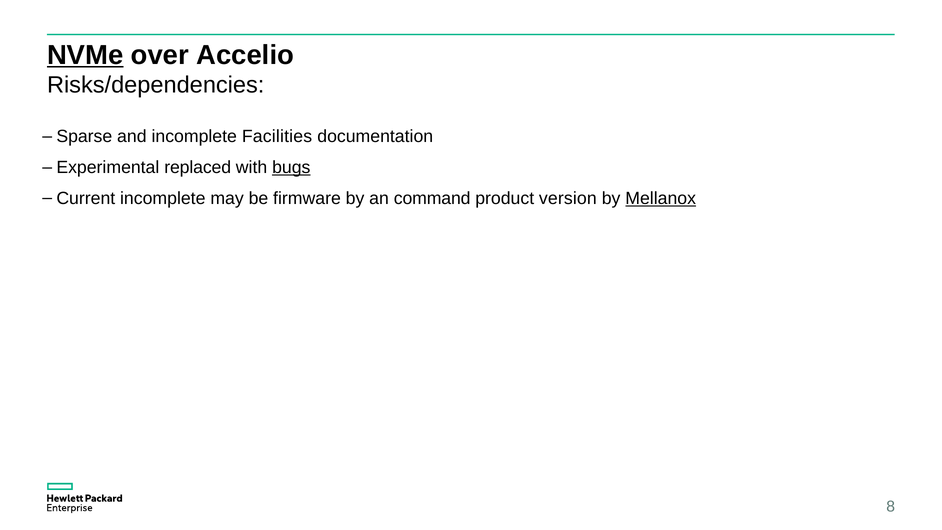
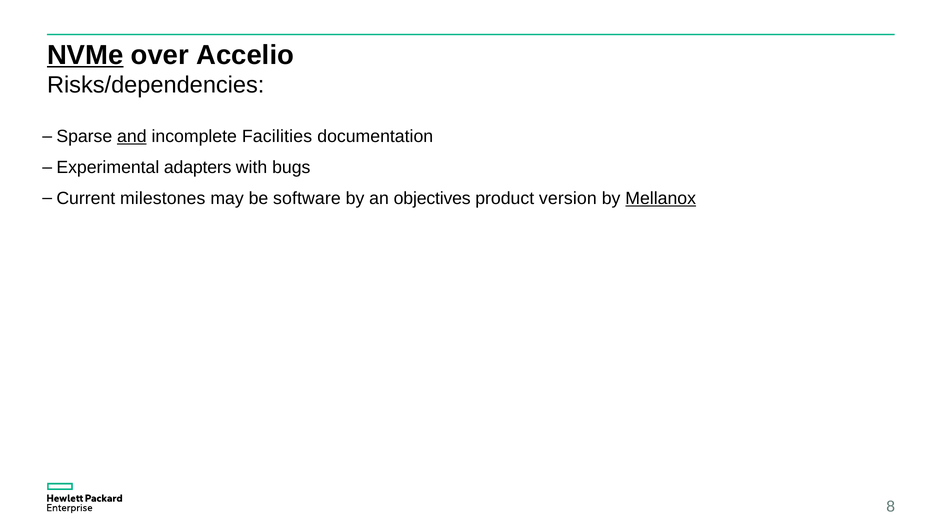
and underline: none -> present (132, 137)
replaced: replaced -> adapters (198, 167)
bugs underline: present -> none (291, 167)
Current incomplete: incomplete -> milestones (163, 198)
firmware: firmware -> software (307, 198)
command: command -> objectives (432, 198)
